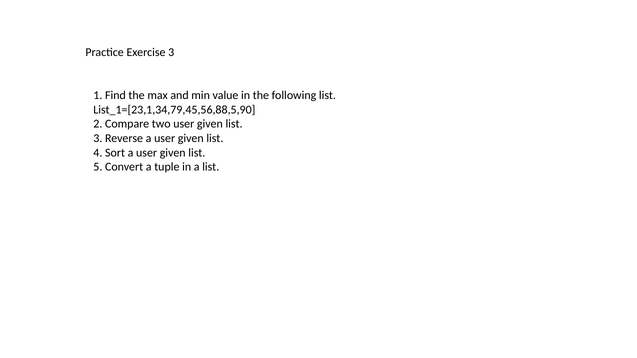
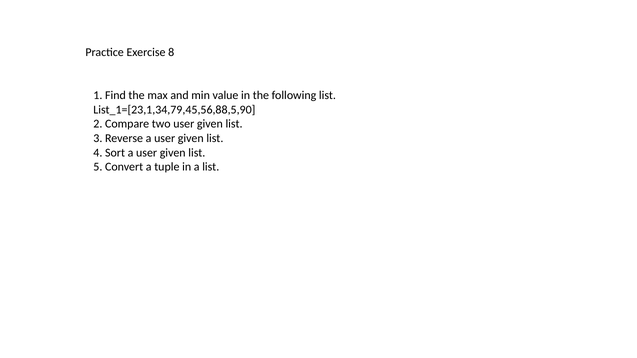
Exercise 3: 3 -> 8 (171, 52)
